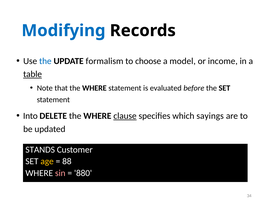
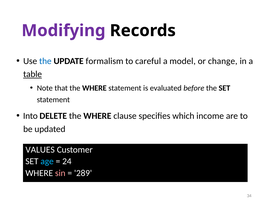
Modifying colour: blue -> purple (64, 31)
choose: choose -> careful (148, 61)
income: income -> change (223, 61)
clause underline: present -> none (125, 116)
sayings: sayings -> income (210, 116)
STANDS: STANDS -> VALUES (40, 150)
age colour: yellow -> light blue (47, 161)
88: 88 -> 24 (67, 161)
880: 880 -> 289 (83, 173)
